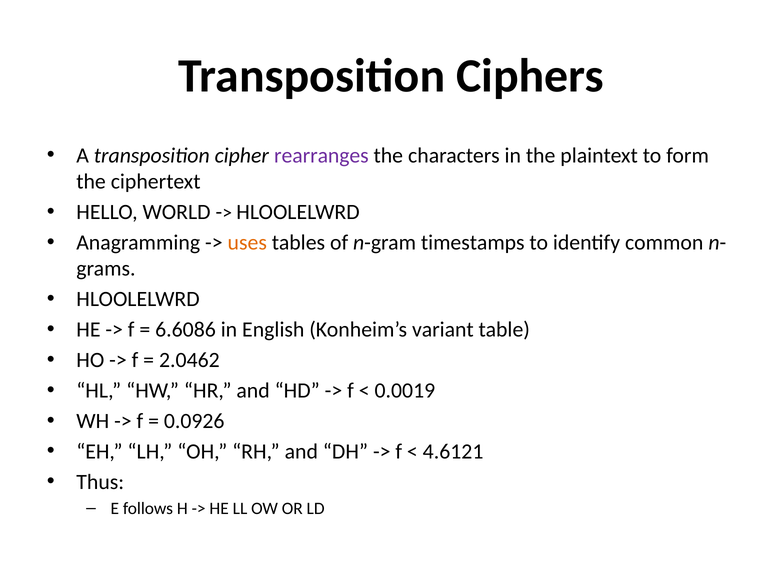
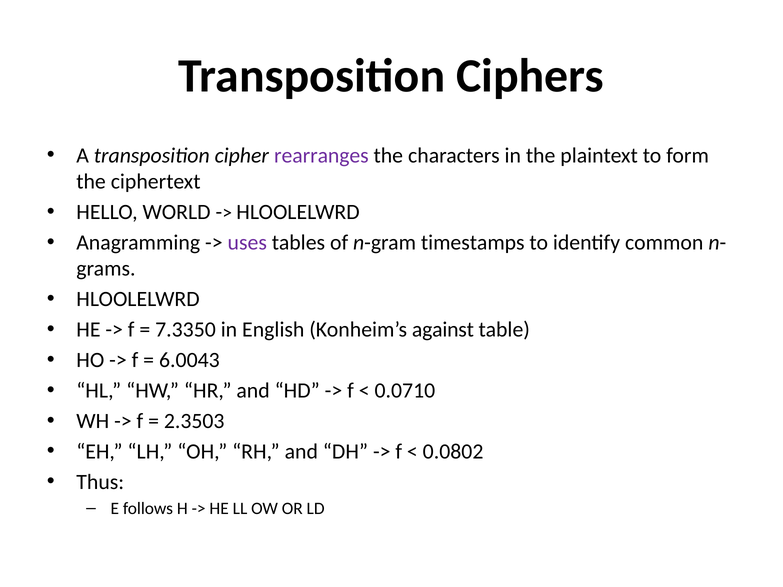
uses colour: orange -> purple (247, 243)
6.6086: 6.6086 -> 7.3350 (185, 330)
variant: variant -> against (443, 330)
2.0462: 2.0462 -> 6.0043 (189, 360)
0.0019: 0.0019 -> 0.0710 (405, 391)
0.0926: 0.0926 -> 2.3503 (194, 421)
4.6121: 4.6121 -> 0.0802 (453, 452)
